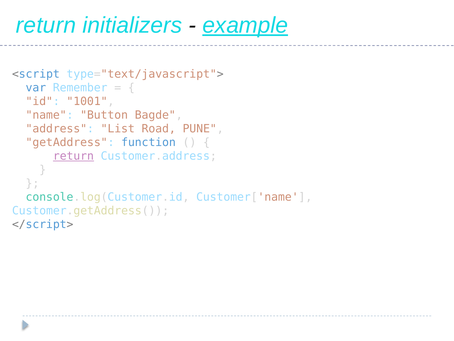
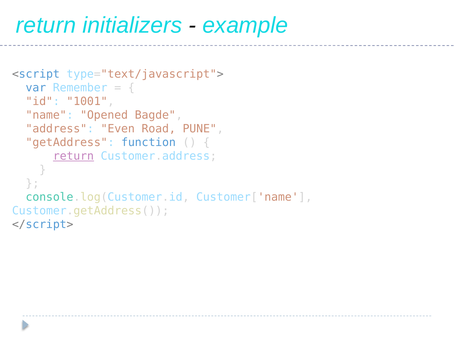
example underline: present -> none (245, 25)
Button: Button -> Opened (104, 115)
List: List -> Even (118, 129)
